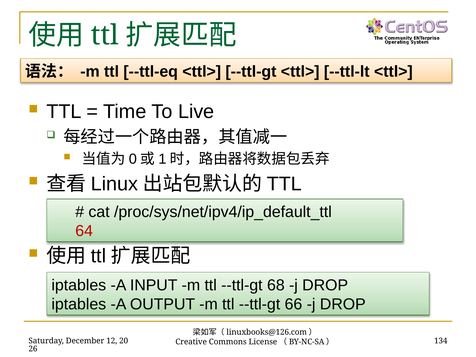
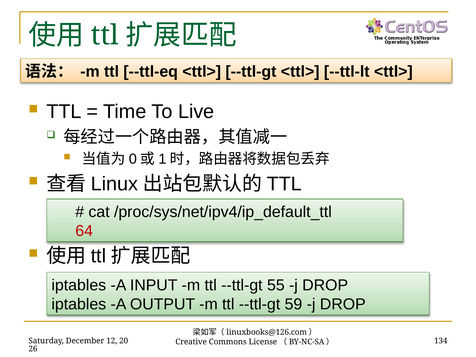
68: 68 -> 55 (276, 285)
66: 66 -> 59 (293, 304)
